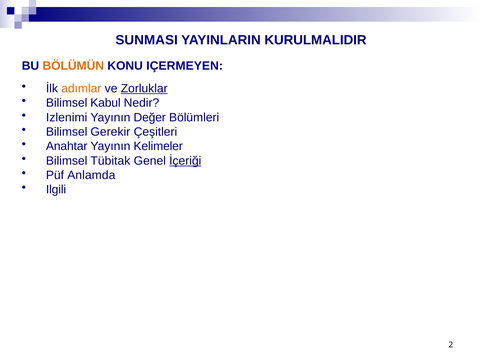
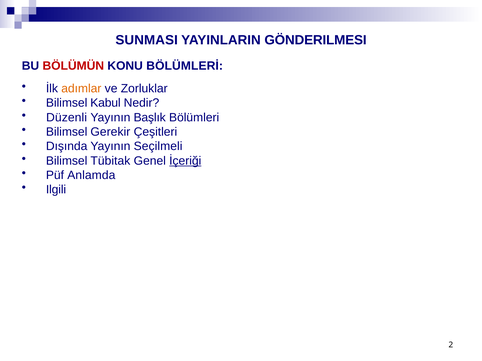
KURULMALIDIR: KURULMALIDIR -> GÖNDERILMESI (316, 40)
BÖLÜMÜN colour: orange -> red (73, 66)
IÇERMEYEN: IÇERMEYEN -> BÖLÜMLERİ (185, 66)
Zorluklar underline: present -> none (144, 89)
Izlenimi: Izlenimi -> Düzenli (67, 118)
Değer: Değer -> Başlık (150, 118)
Anahtar: Anahtar -> Dışında (67, 147)
Kelimeler: Kelimeler -> Seçilmeli (158, 147)
